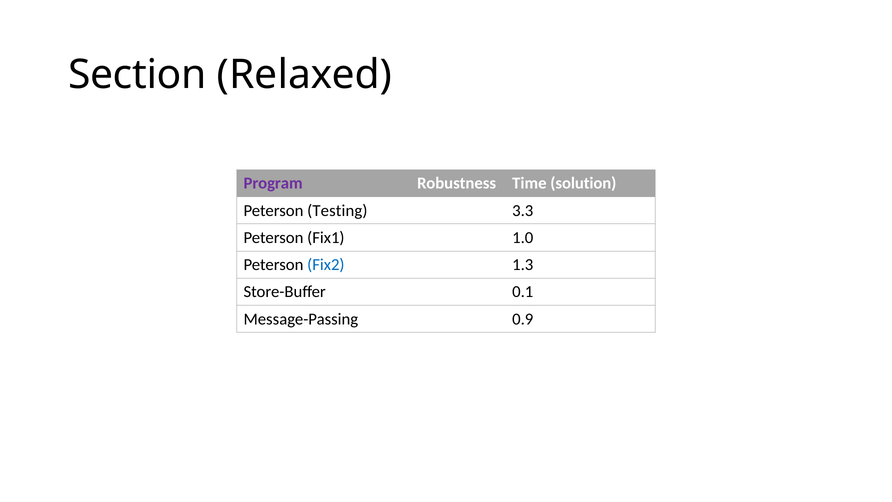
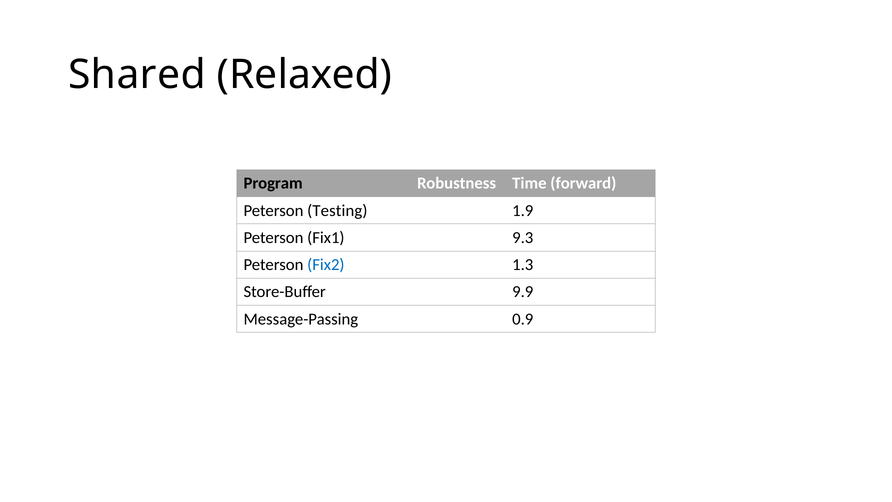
Section: Section -> Shared (137, 75)
Program colour: purple -> black (273, 183)
solution: solution -> forward (583, 183)
3.3: 3.3 -> 1.9 (523, 210)
1.0: 1.0 -> 9.3 (523, 238)
0.1: 0.1 -> 9.9 (523, 292)
